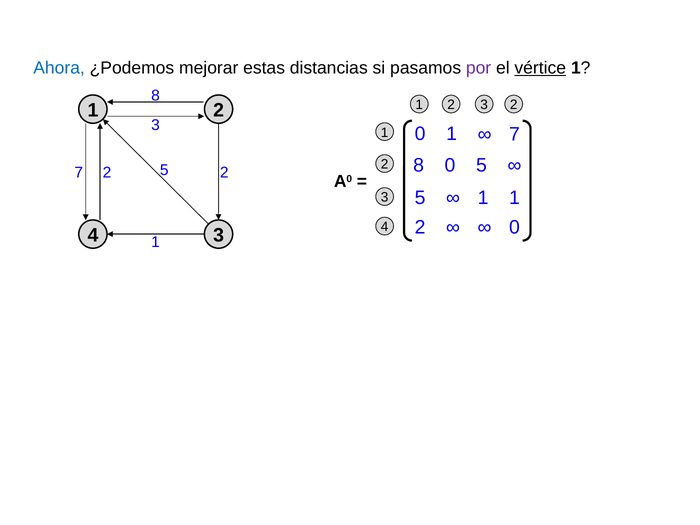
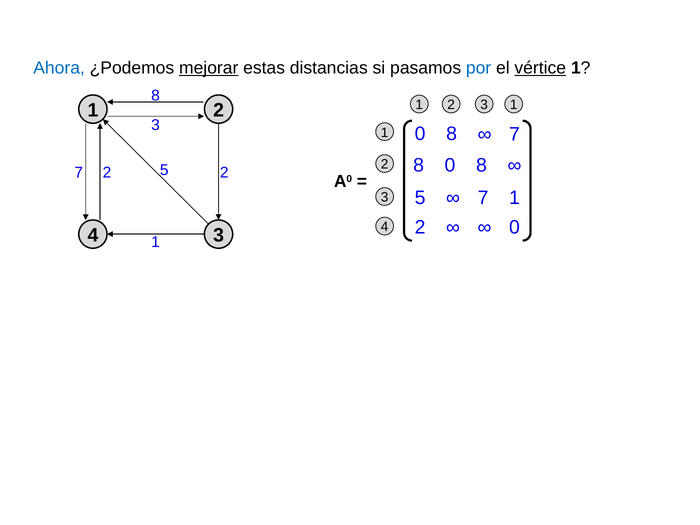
mejorar underline: none -> present (209, 68)
por colour: purple -> blue (479, 68)
2: 2 -> 1 (514, 105)
1: 1 -> 8 (452, 134)
8 0 5: 5 -> 8 (481, 165)
1: 1 -> 7 (483, 198)
